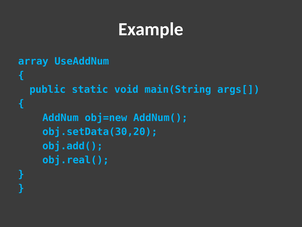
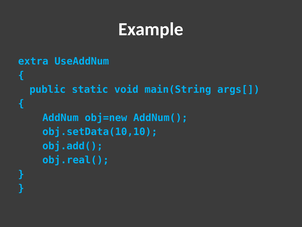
array: array -> extra (33, 61)
obj.setData(30,20: obj.setData(30,20 -> obj.setData(10,10 (100, 132)
